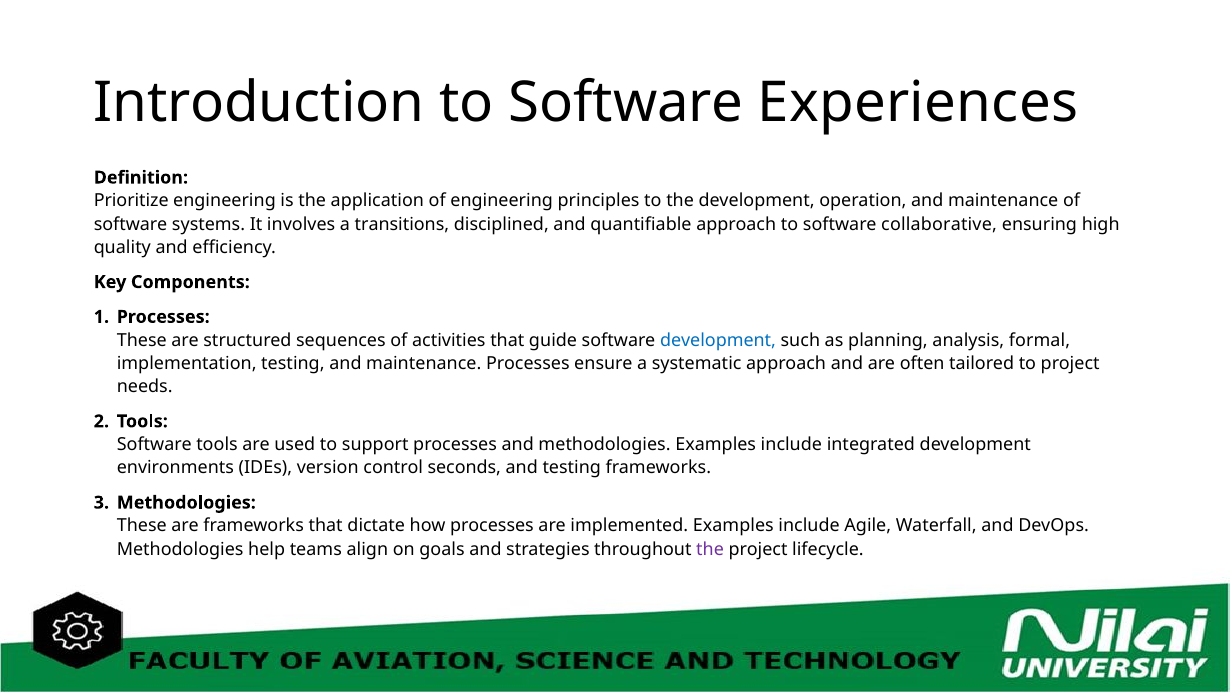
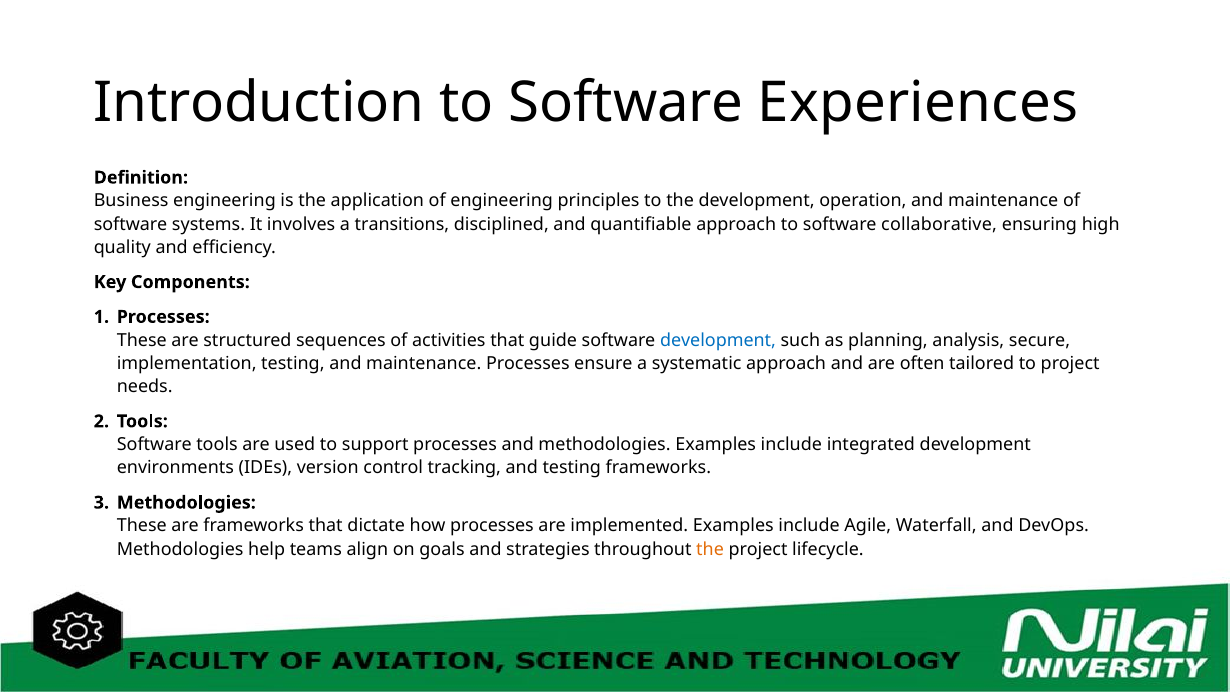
Prioritize: Prioritize -> Business (131, 201)
formal: formal -> secure (1040, 340)
seconds: seconds -> tracking (464, 468)
the colour: purple -> orange (710, 549)
